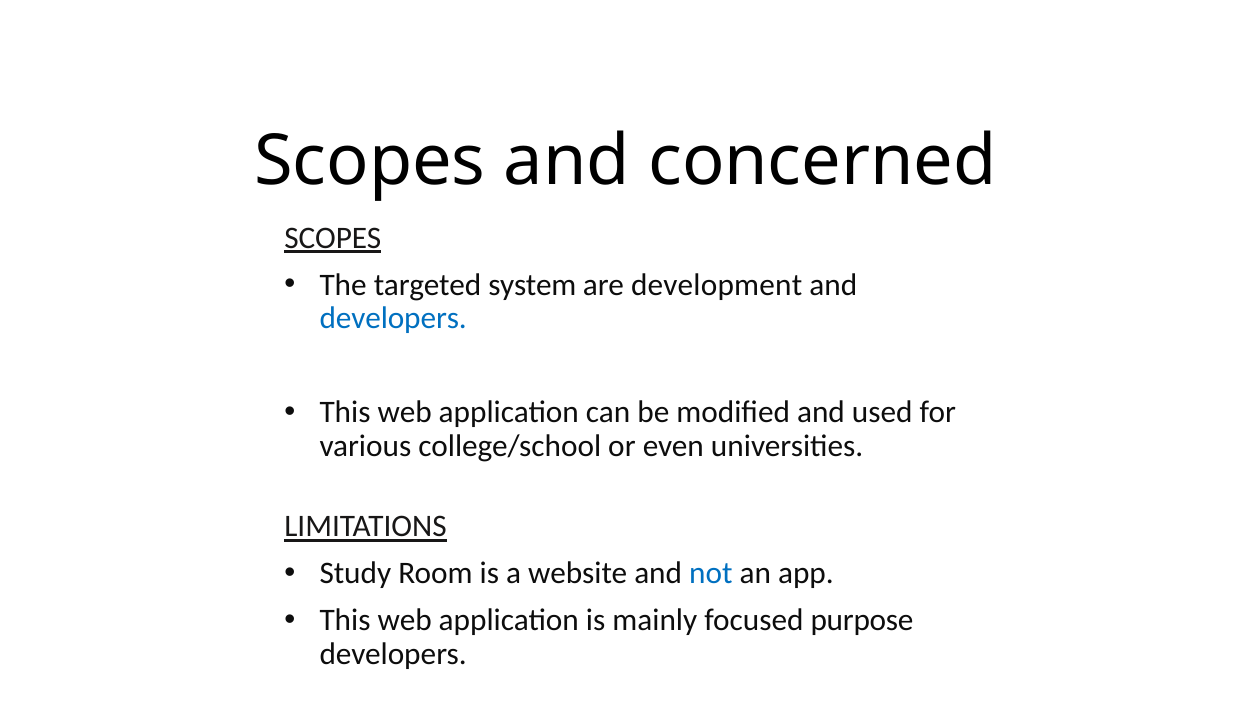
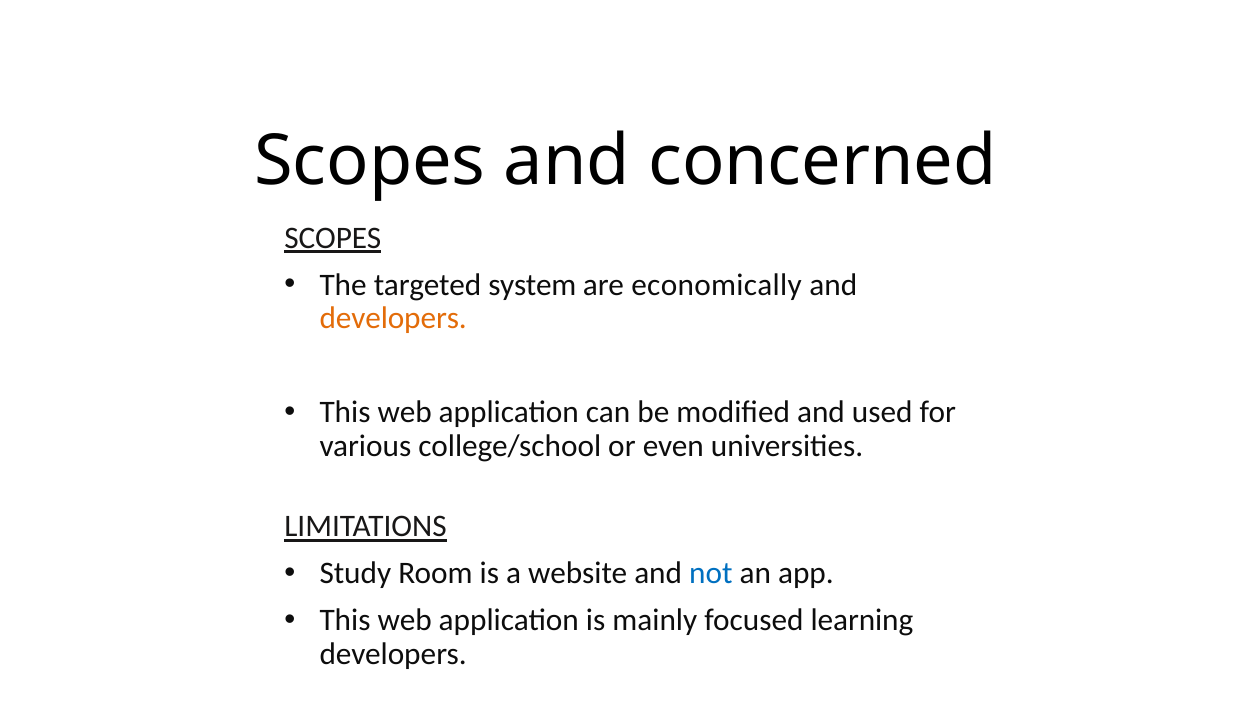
development: development -> economically (717, 285)
developers colour: blue -> orange (393, 318)
purpose: purpose -> learning (862, 620)
